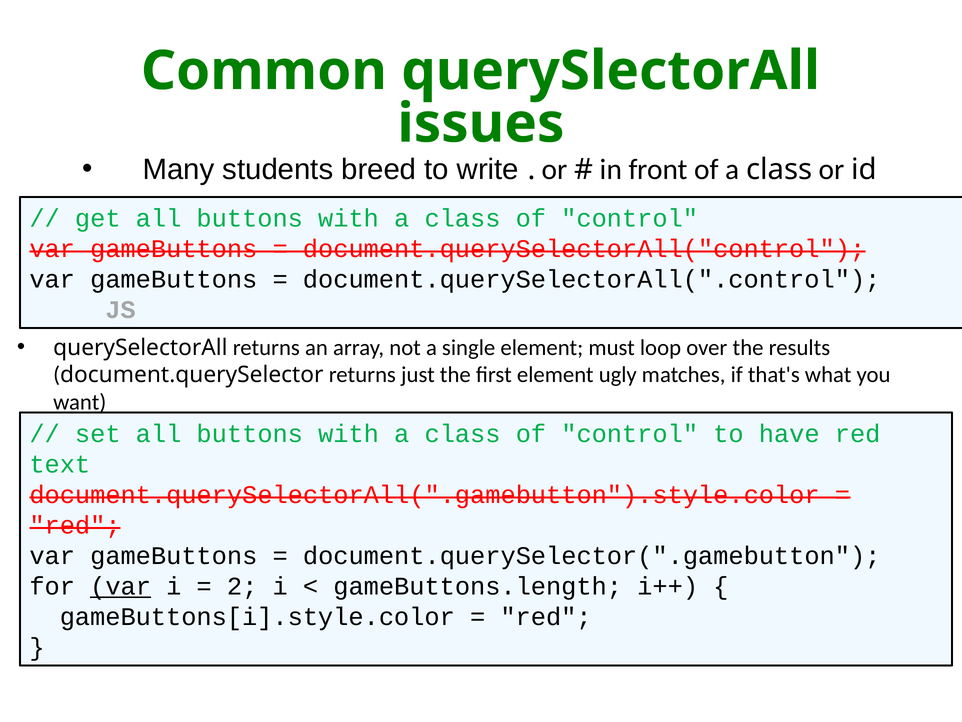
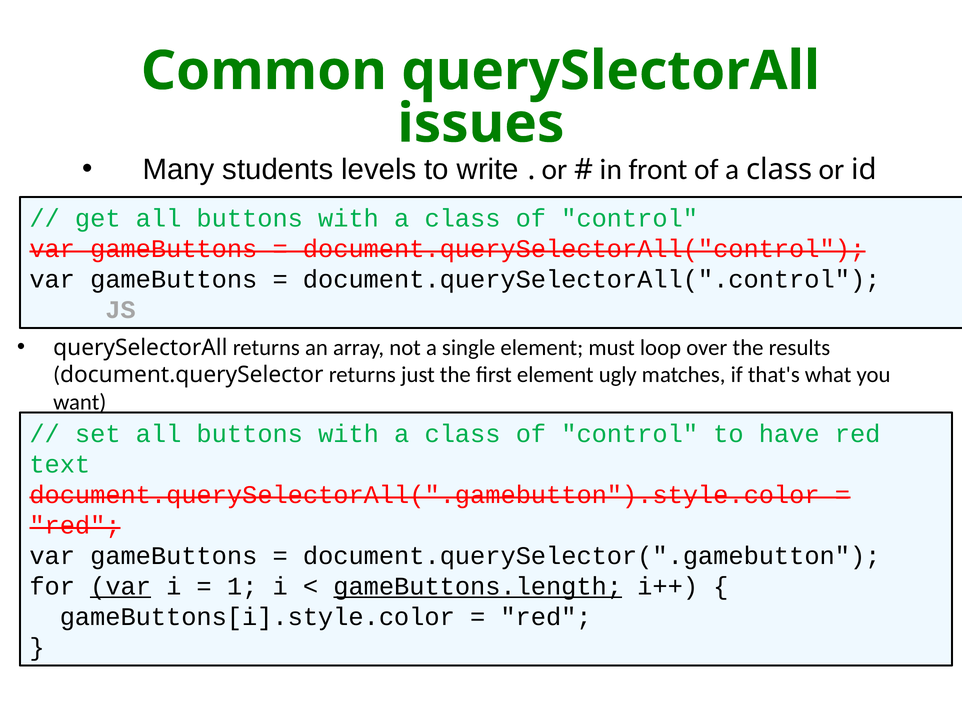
breed: breed -> levels (379, 169)
2: 2 -> 1 (242, 586)
gameButtons.length underline: none -> present (478, 586)
